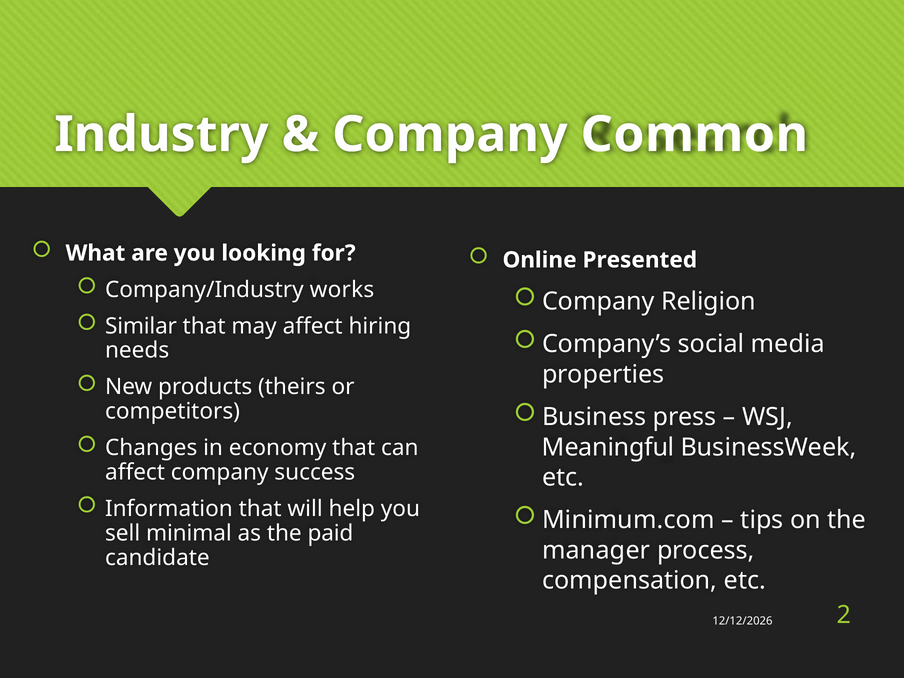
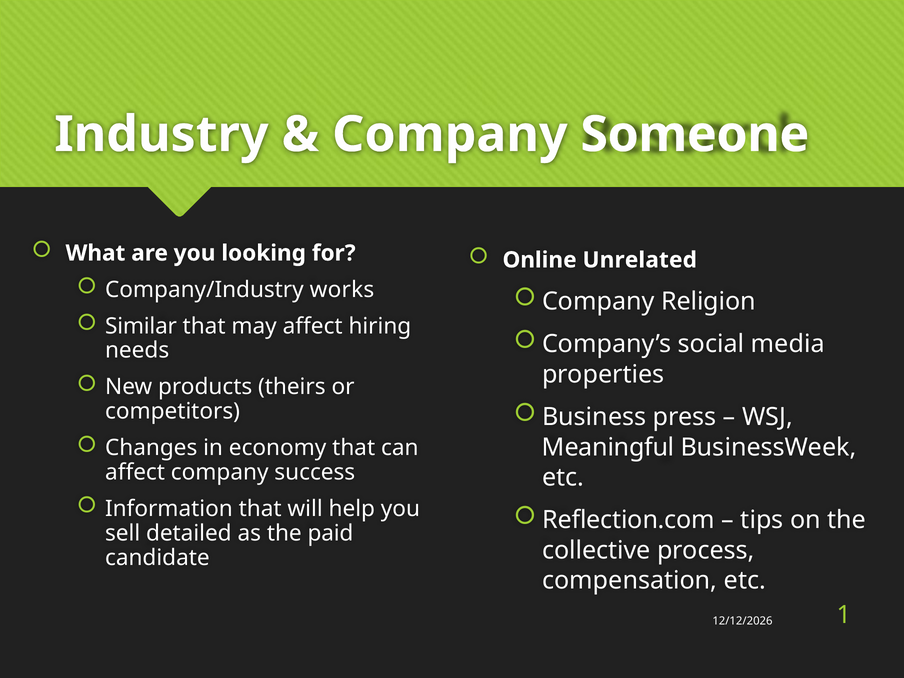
Common: Common -> Someone (695, 135)
Presented: Presented -> Unrelated (640, 260)
Minimum.com: Minimum.com -> Reflection.com (628, 520)
minimal: minimal -> detailed (189, 533)
manager: manager -> collective (596, 550)
2: 2 -> 1 (844, 615)
